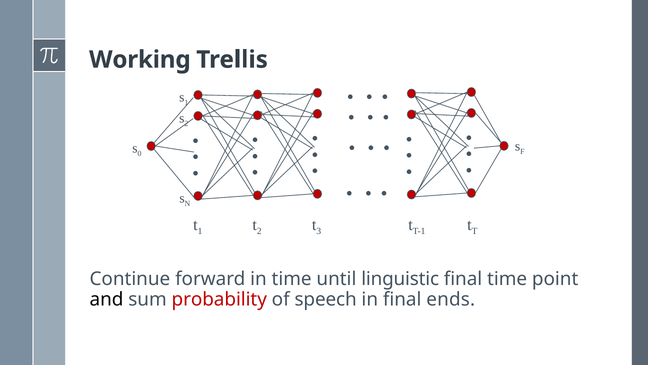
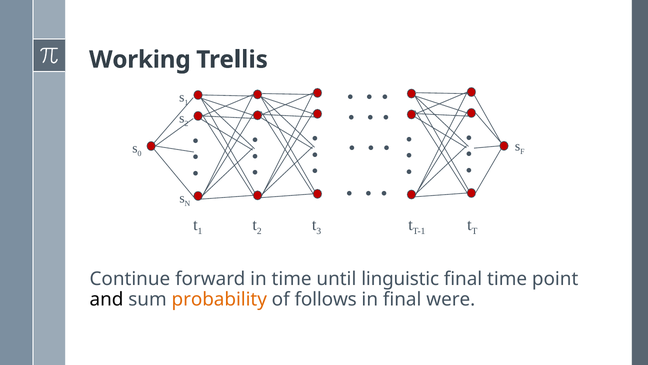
probability colour: red -> orange (219, 299)
speech: speech -> follows (326, 299)
ends: ends -> were (451, 299)
